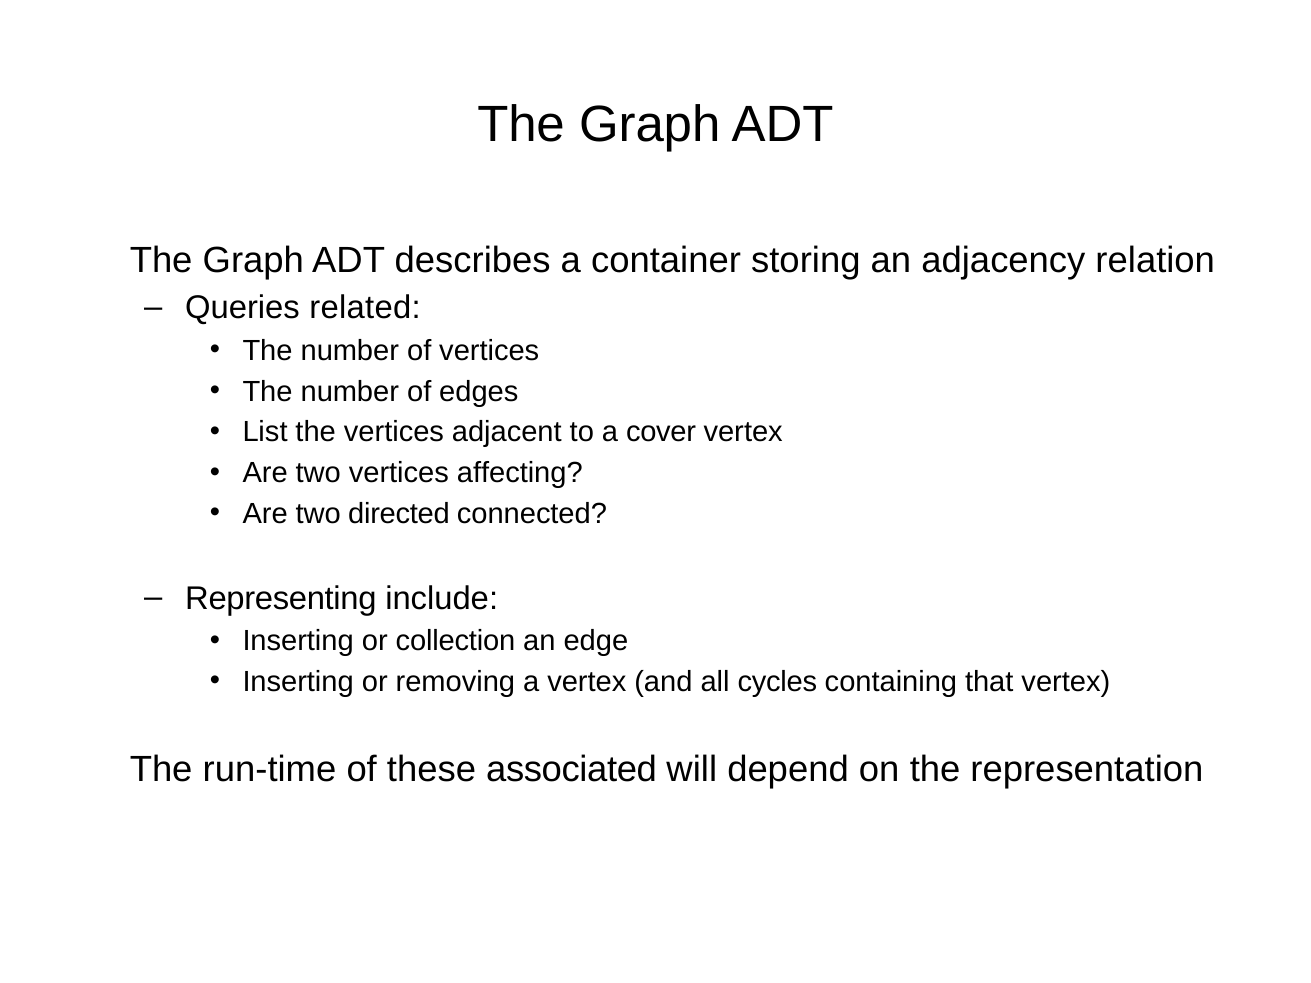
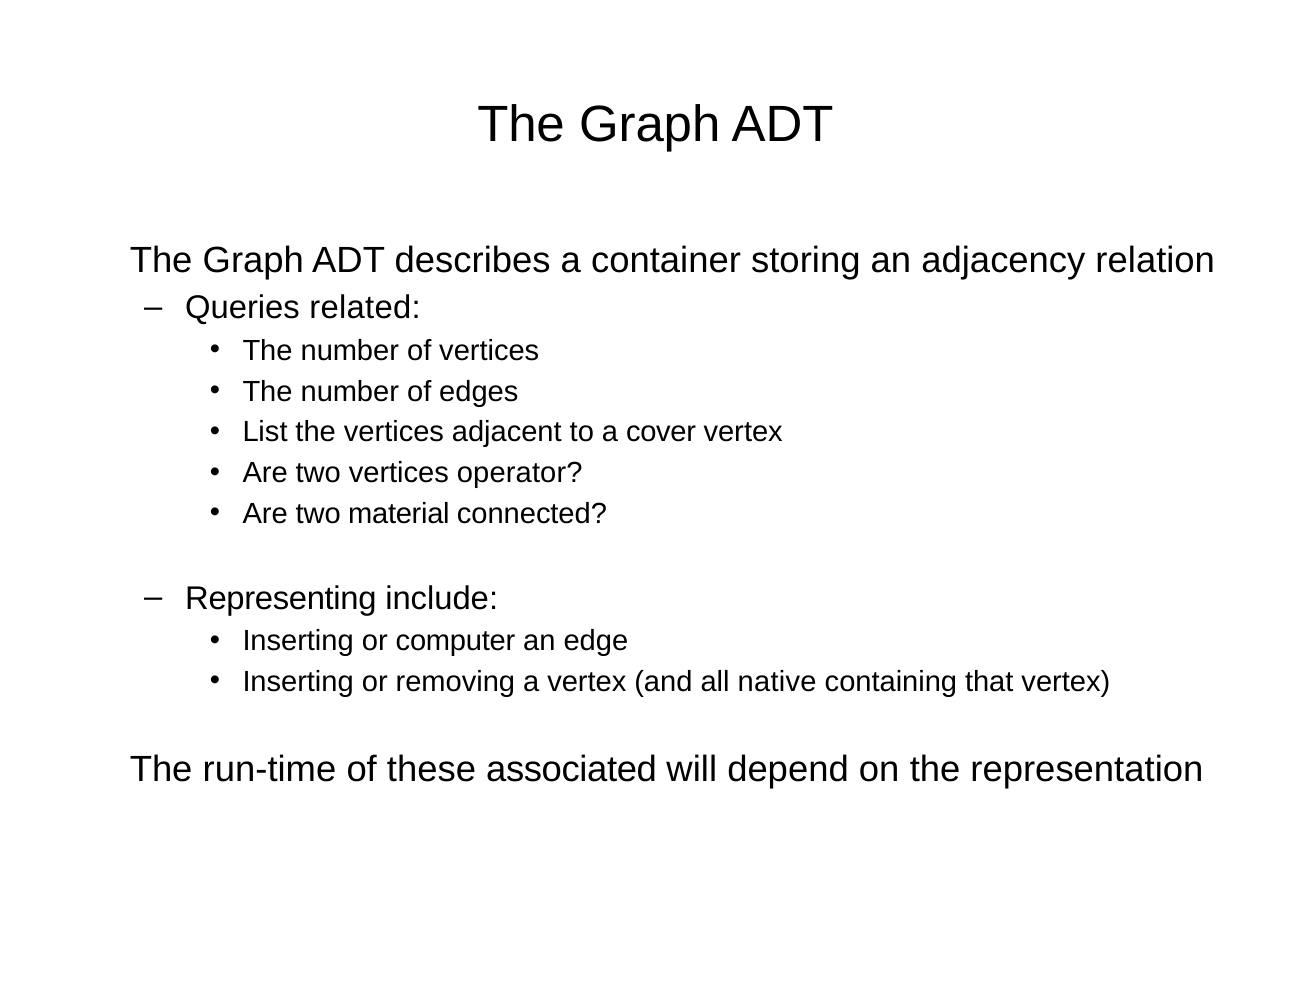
affecting: affecting -> operator (520, 473)
directed: directed -> material (399, 514)
collection: collection -> computer (456, 641)
cycles: cycles -> native (777, 682)
